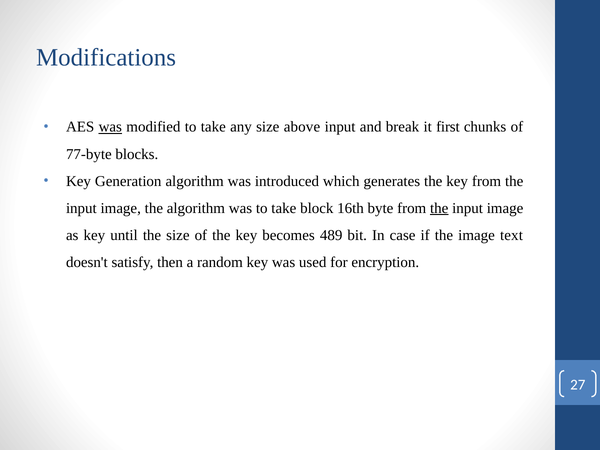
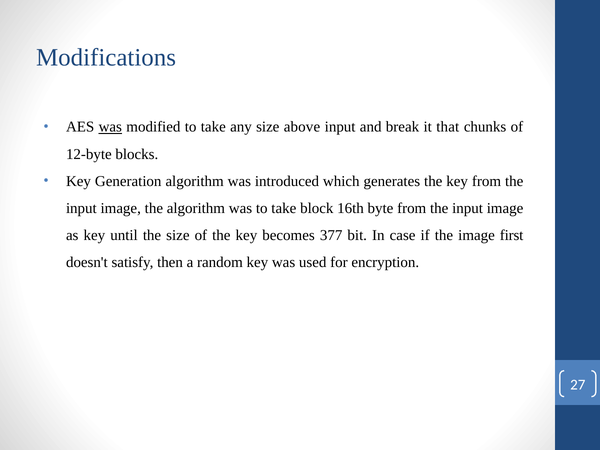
first: first -> that (448, 127)
77-byte: 77-byte -> 12-byte (89, 154)
the underline: present -> none (439, 208)
489: 489 -> 377 (331, 235)
text: text -> first (512, 235)
